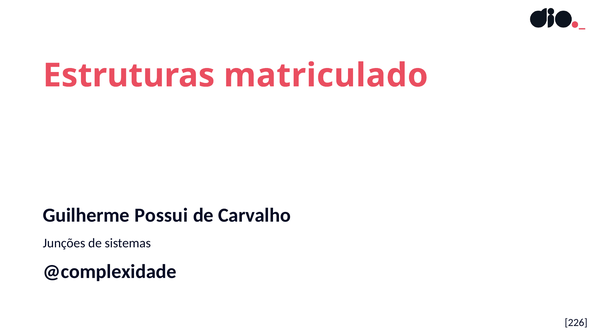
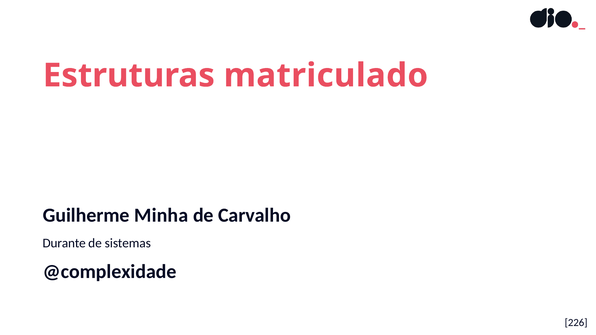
Possui: Possui -> Minha (161, 216)
Junções: Junções -> Durante (64, 243)
